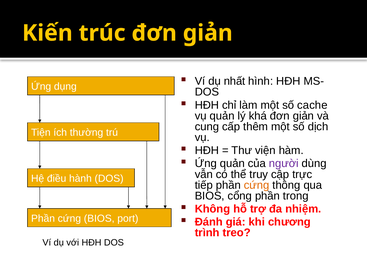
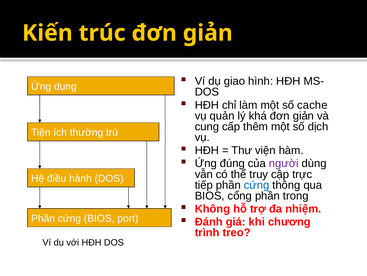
nhất: nhất -> giao (235, 81)
Ứng quản: quản -> đúng (232, 163)
cứng colour: orange -> blue (257, 185)
